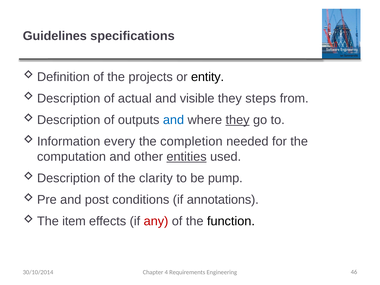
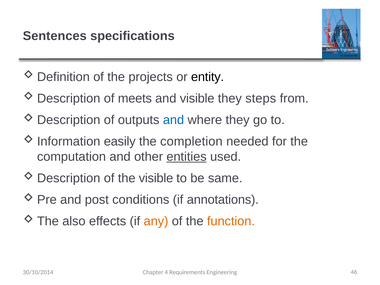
Guidelines: Guidelines -> Sentences (55, 36)
actual: actual -> meets (135, 98)
they underline: present -> none (238, 120)
every: every -> easily (120, 141)
the clarity: clarity -> visible (156, 178)
pump: pump -> same (225, 178)
item: item -> also (74, 221)
any colour: red -> orange (156, 221)
function colour: black -> orange (231, 221)
